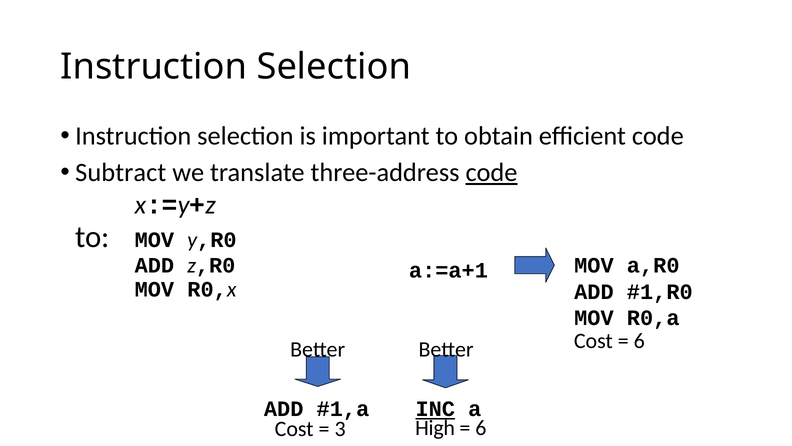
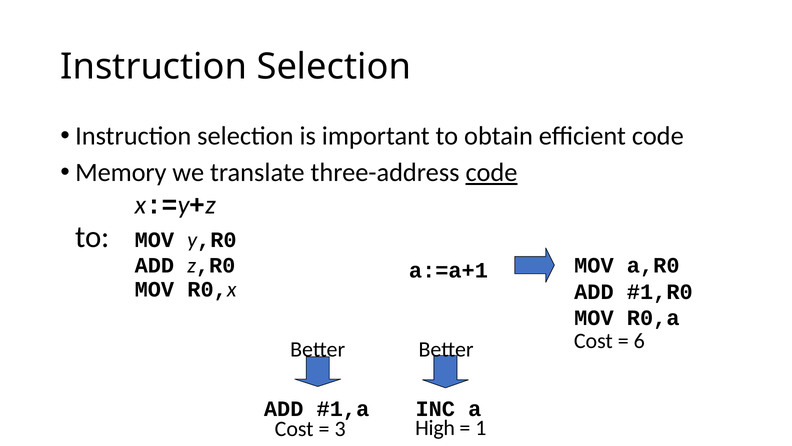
Subtract: Subtract -> Memory (121, 172)
INC underline: present -> none (435, 409)
6: 6 -> 1 (481, 427)
